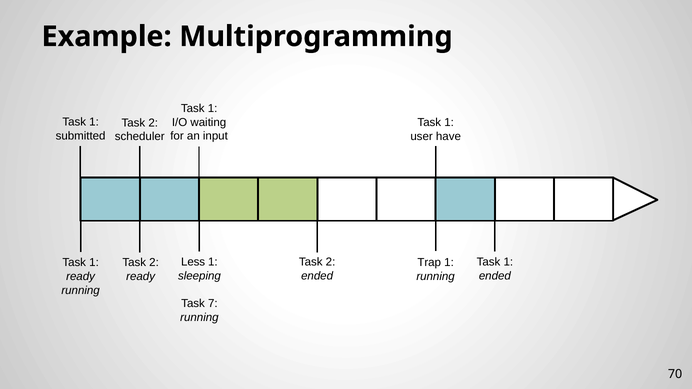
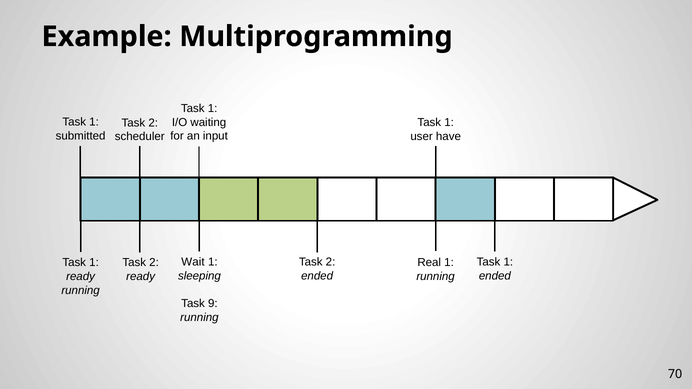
Less: Less -> Wait (193, 262)
Trap: Trap -> Real (429, 263)
7: 7 -> 9 (213, 304)
